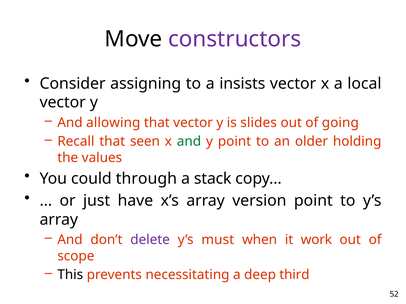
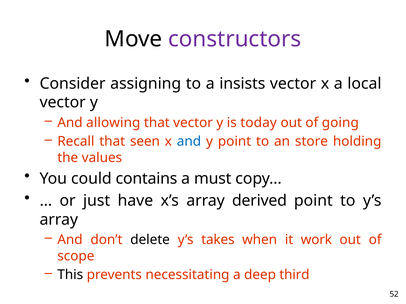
slides: slides -> today (259, 123)
and colour: green -> blue (189, 142)
older: older -> store (311, 142)
through: through -> contains (146, 179)
stack: stack -> must (213, 179)
version: version -> derived (259, 201)
delete colour: purple -> black (150, 240)
must: must -> takes (218, 240)
